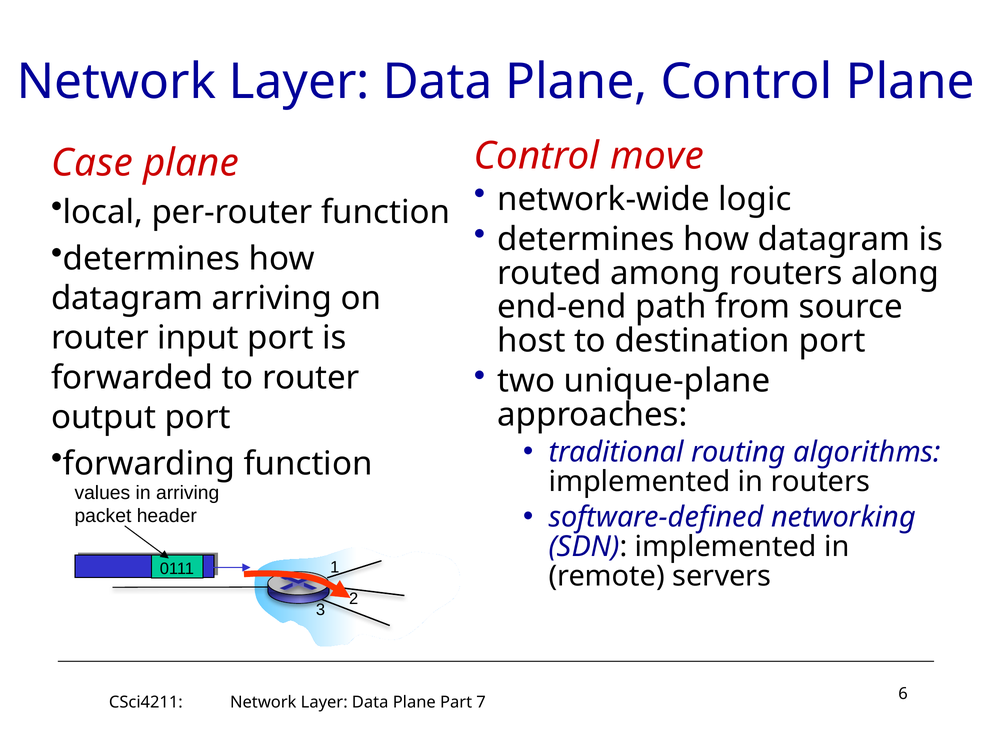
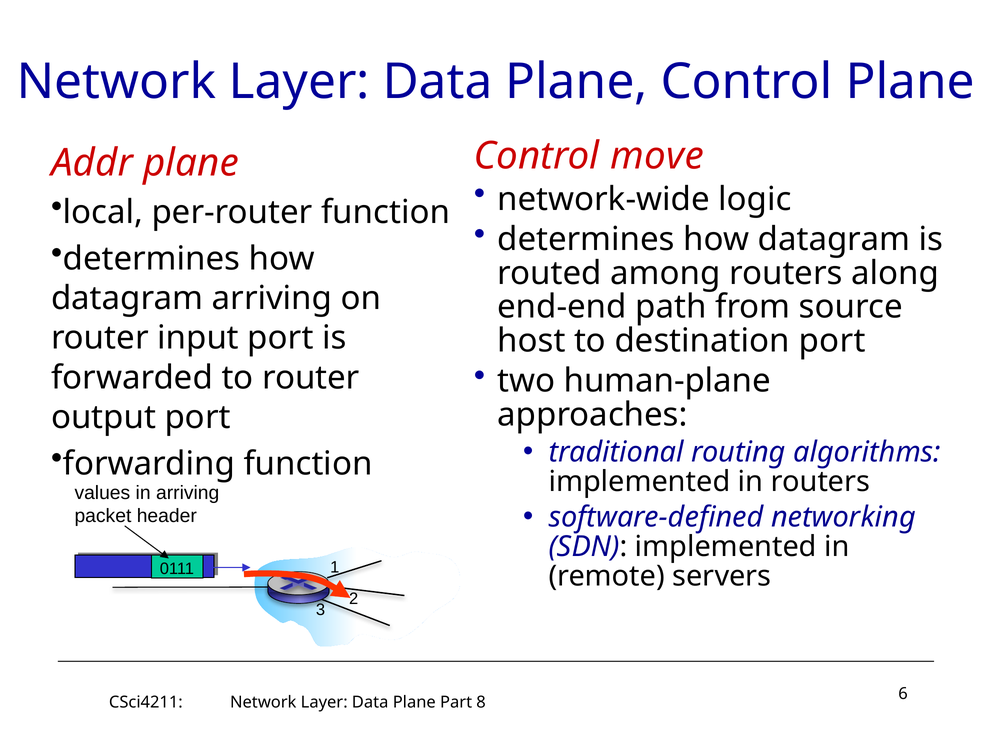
Case: Case -> Addr (92, 163)
unique-plane: unique-plane -> human-plane (667, 381)
7: 7 -> 8 (481, 702)
